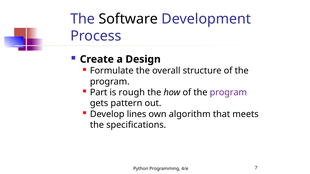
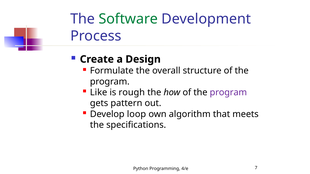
Software colour: black -> green (128, 19)
Part: Part -> Like (99, 93)
lines: lines -> loop (136, 114)
